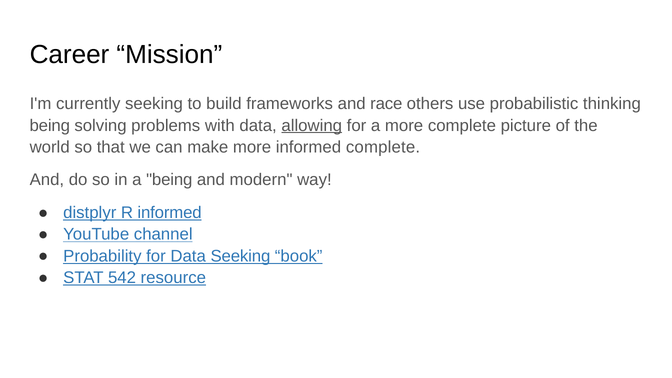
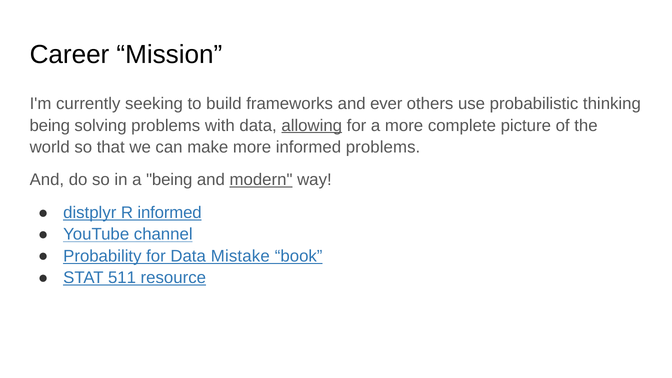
race: race -> ever (386, 104)
informed complete: complete -> problems (383, 147)
modern underline: none -> present (261, 180)
Data Seeking: Seeking -> Mistake (240, 256)
542: 542 -> 511 (122, 278)
